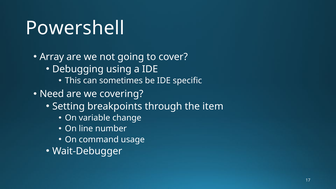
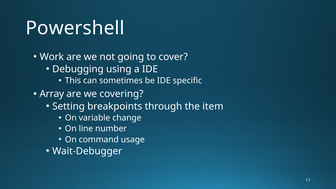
Array: Array -> Work (52, 57)
Need: Need -> Array (52, 94)
